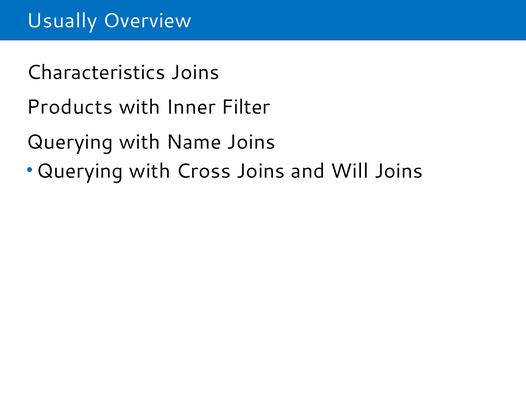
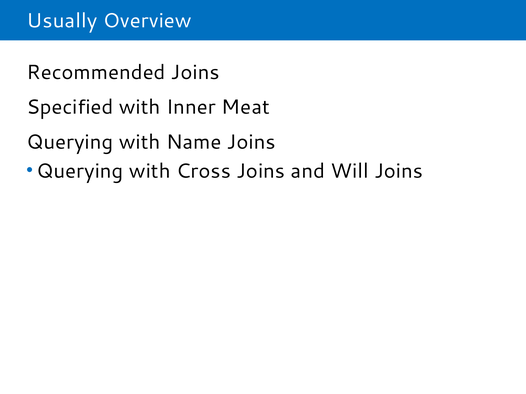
Characteristics: Characteristics -> Recommended (96, 72)
Products: Products -> Specified (70, 107)
Filter: Filter -> Meat (246, 107)
